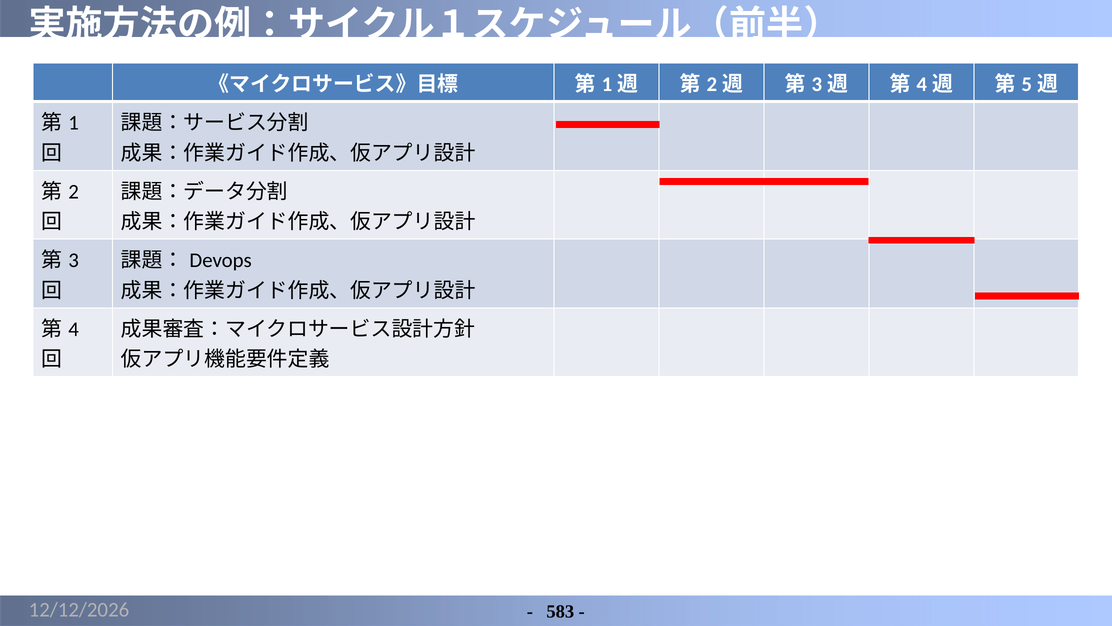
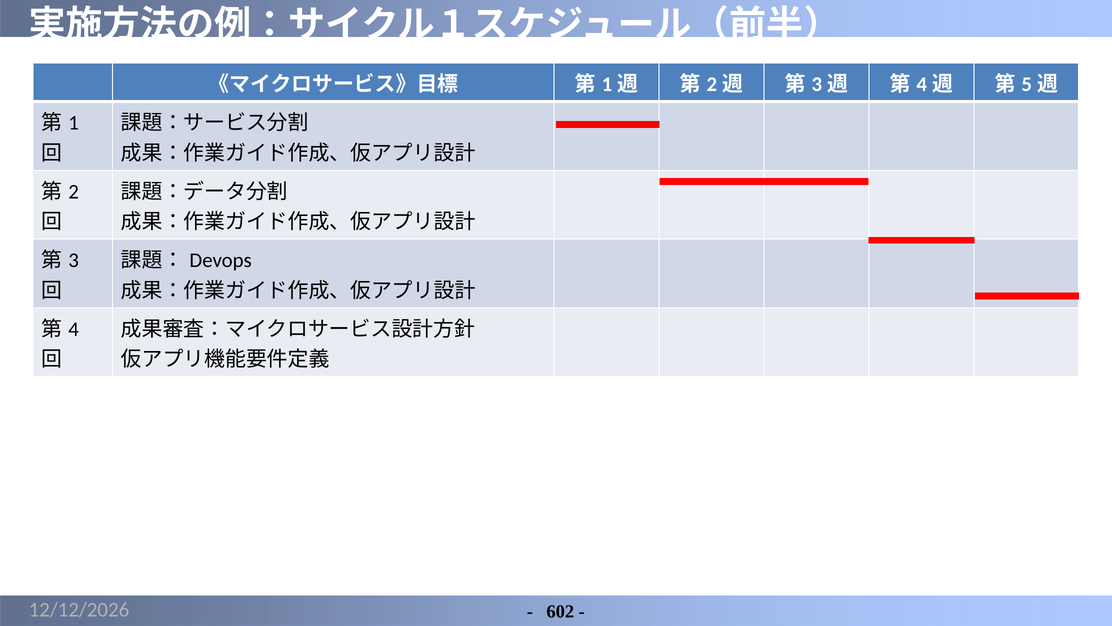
583: 583 -> 602 (560, 611)
